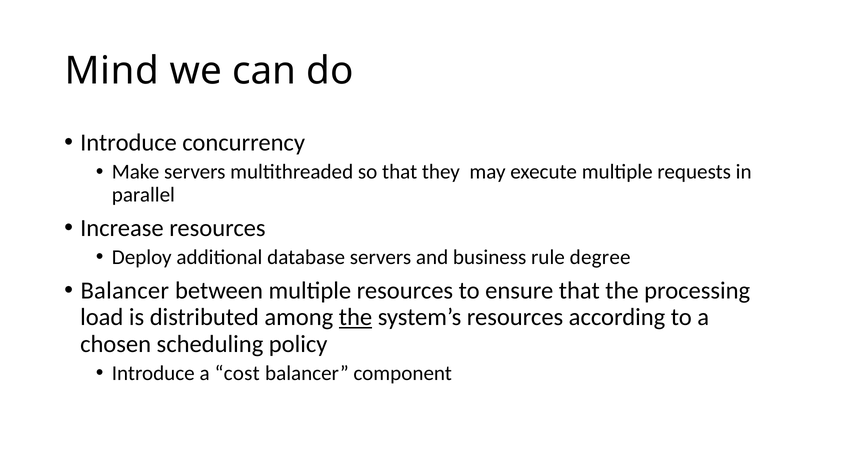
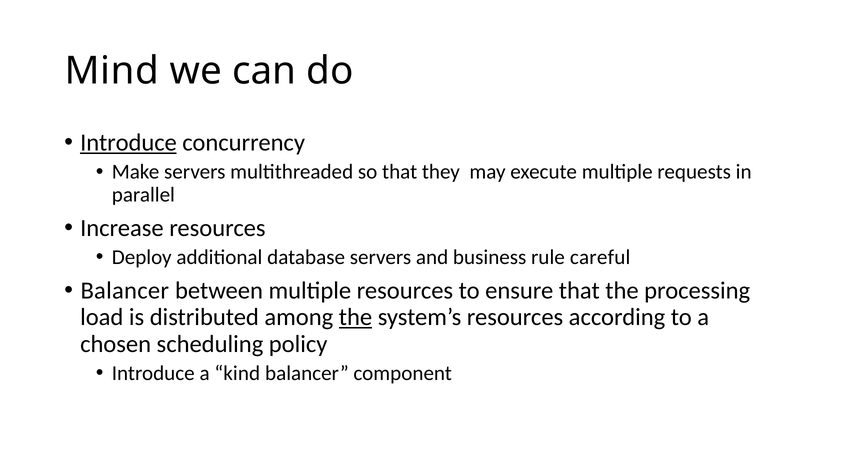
Introduce underline: none -> present (128, 143)
degree: degree -> careful (600, 257)
cost: cost -> kind (237, 373)
